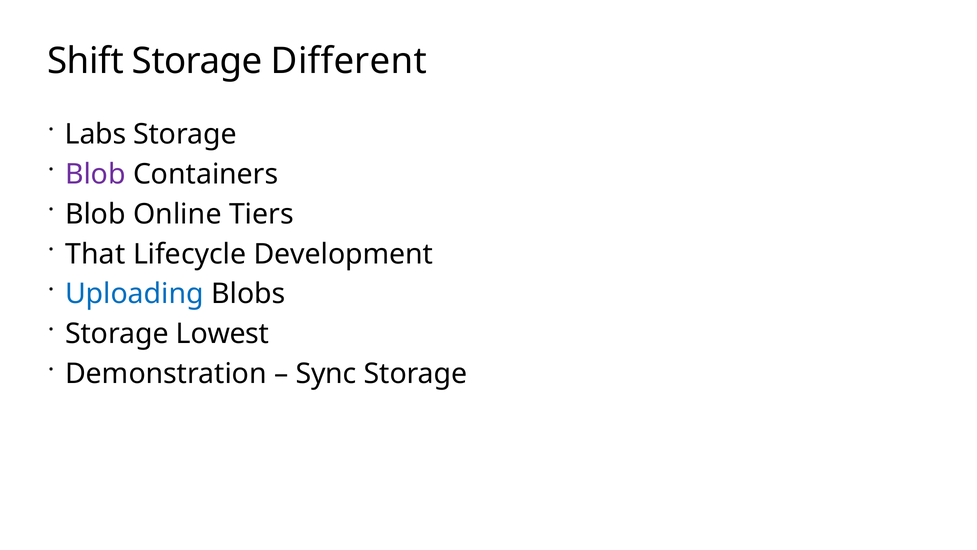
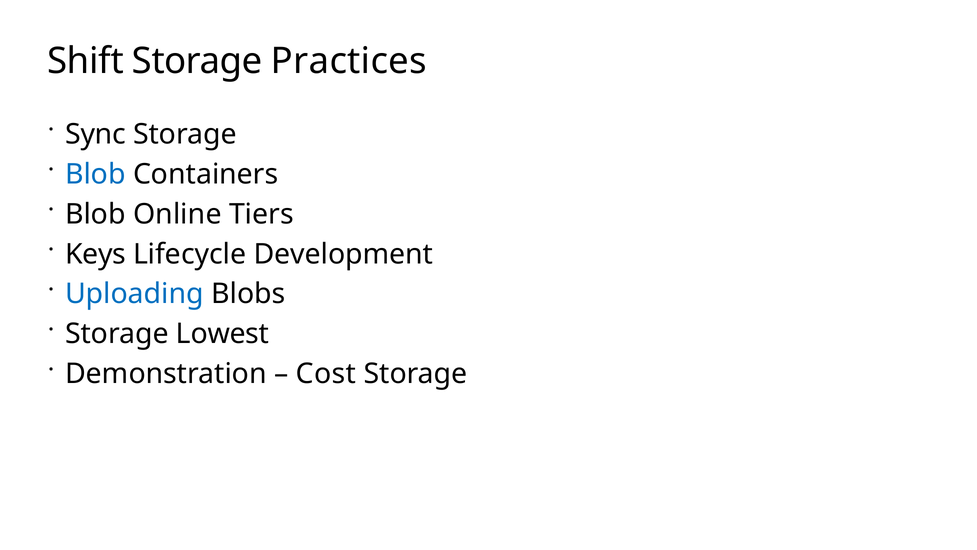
Different: Different -> Practices (349, 61)
Labs: Labs -> Sync (96, 134)
Blob colour: purple -> blue (95, 174)
That: That -> Keys (96, 254)
Sync: Sync -> Cost (326, 374)
